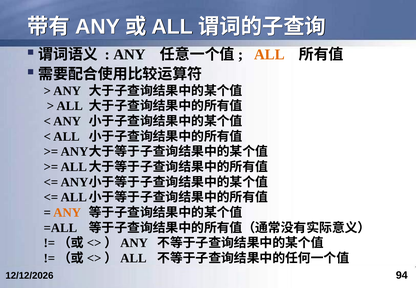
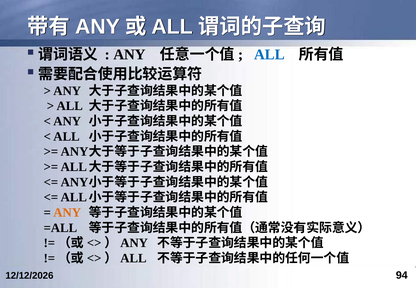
ALL colour: orange -> blue (270, 55)
